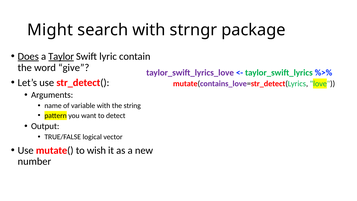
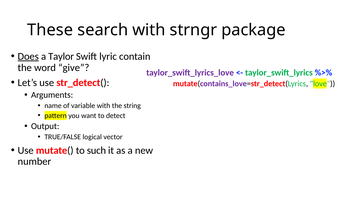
Might: Might -> These (50, 30)
Taylor underline: present -> none (61, 56)
wish: wish -> such (96, 150)
